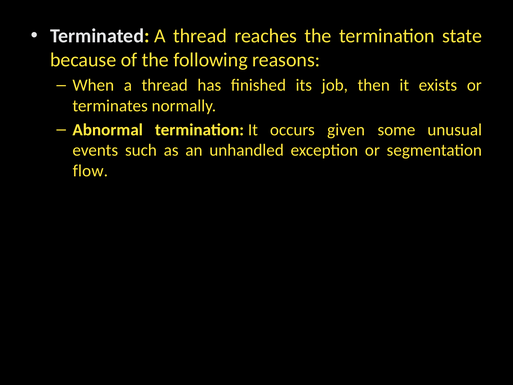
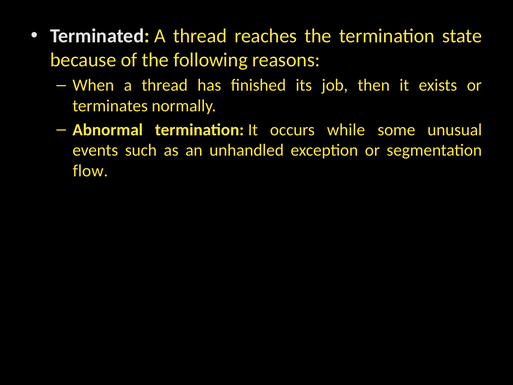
given: given -> while (346, 130)
